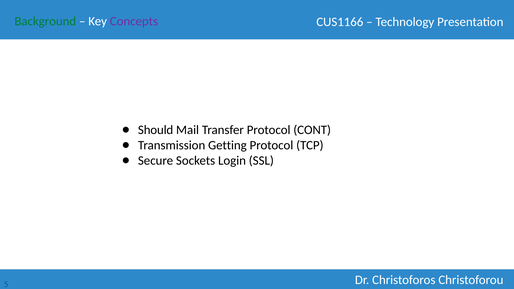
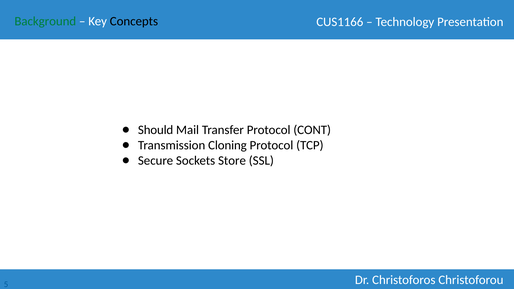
Concepts colour: purple -> black (134, 21)
Getting: Getting -> Cloning (227, 145)
Login: Login -> Store (232, 161)
